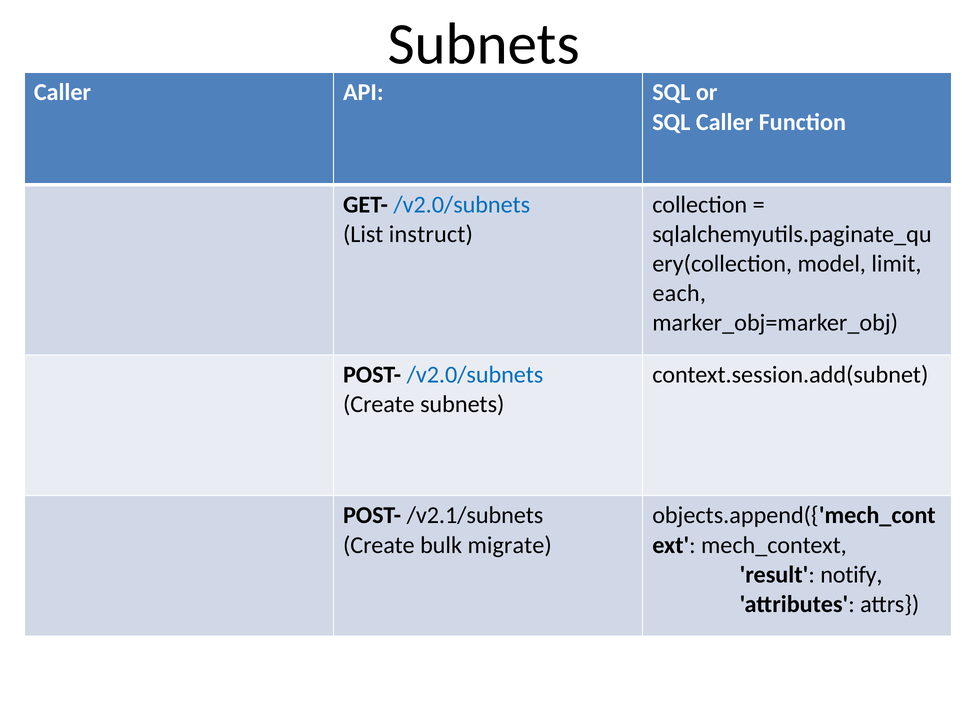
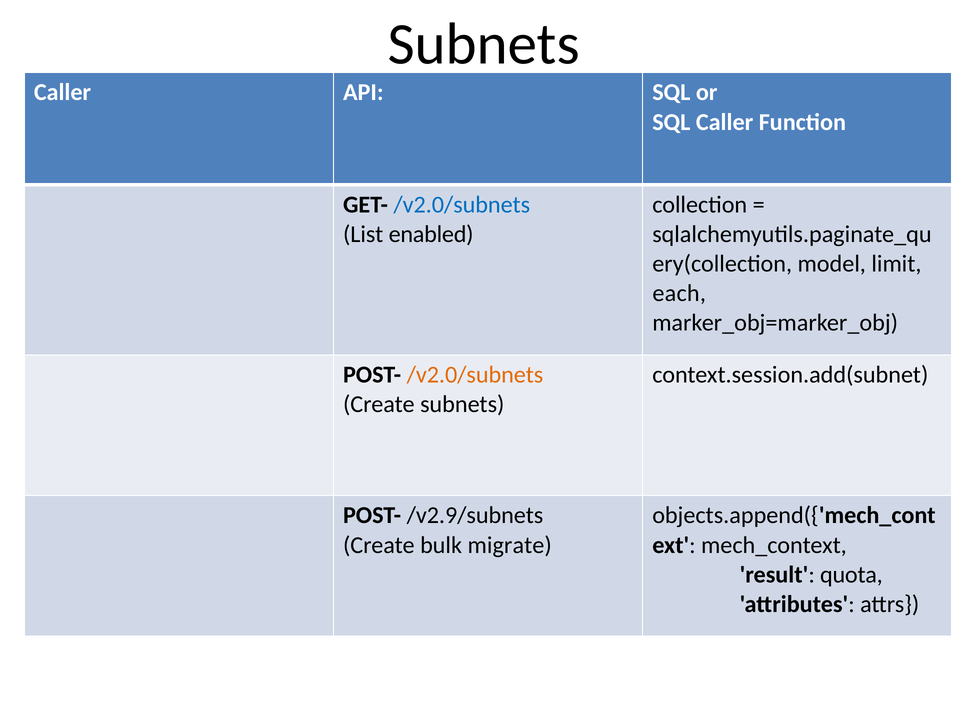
instruct: instruct -> enabled (431, 234)
/v2.0/subnets colour: blue -> orange (475, 375)
/v2.1/subnets: /v2.1/subnets -> /v2.9/subnets (475, 515)
notify: notify -> quota (851, 575)
